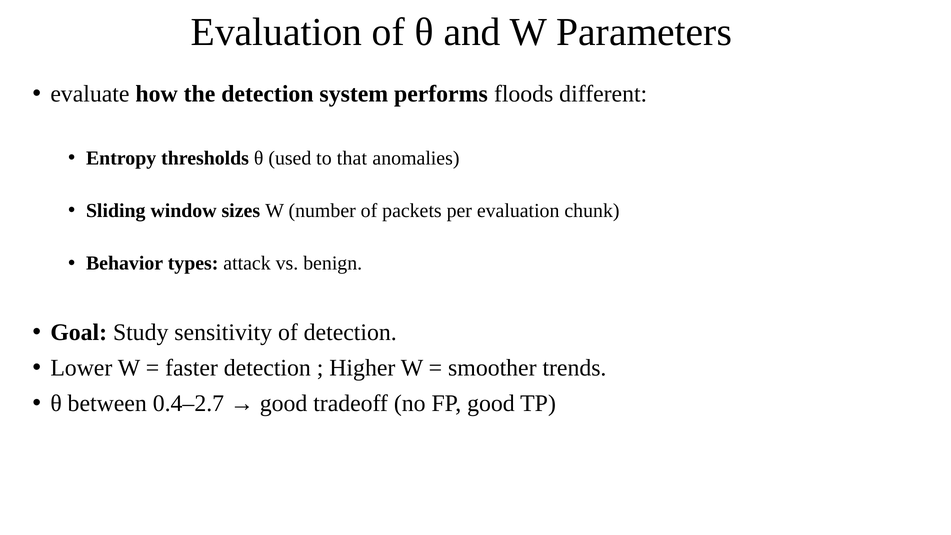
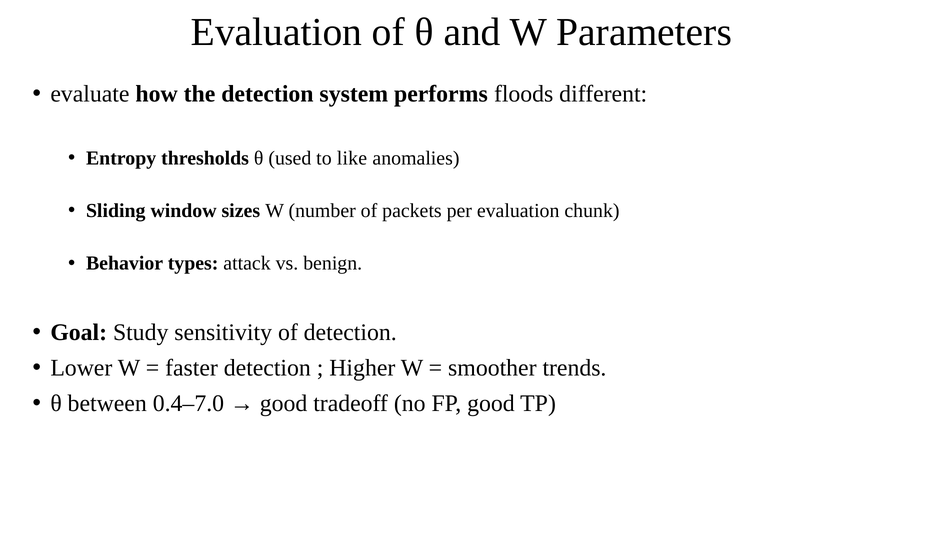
that: that -> like (352, 158)
0.4–2.7: 0.4–2.7 -> 0.4–7.0 (188, 404)
